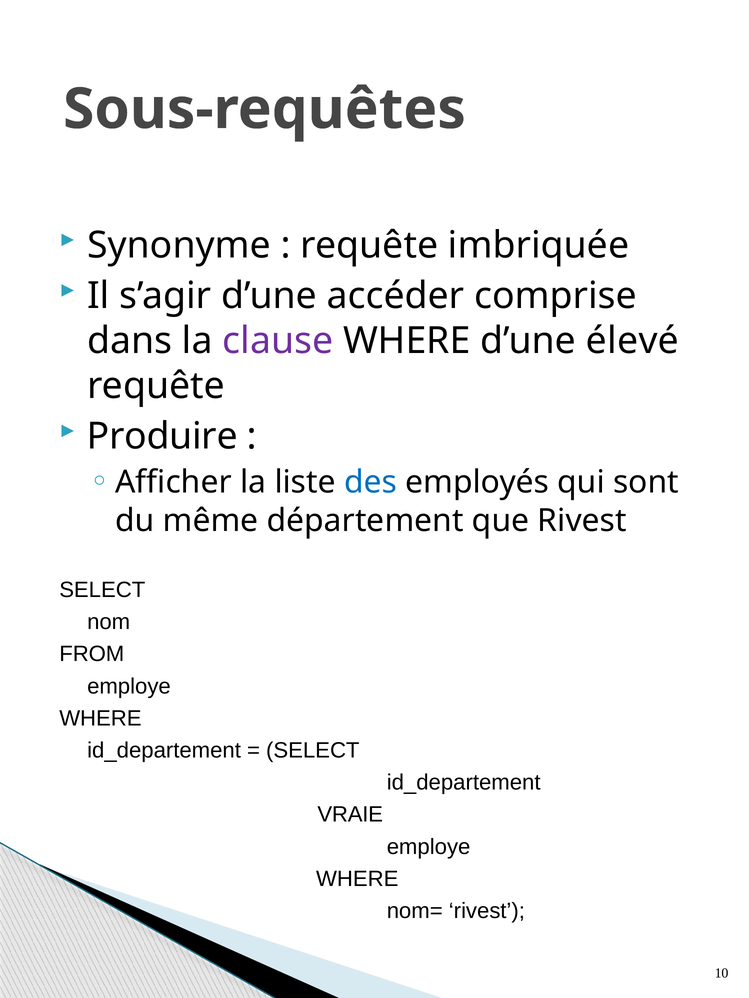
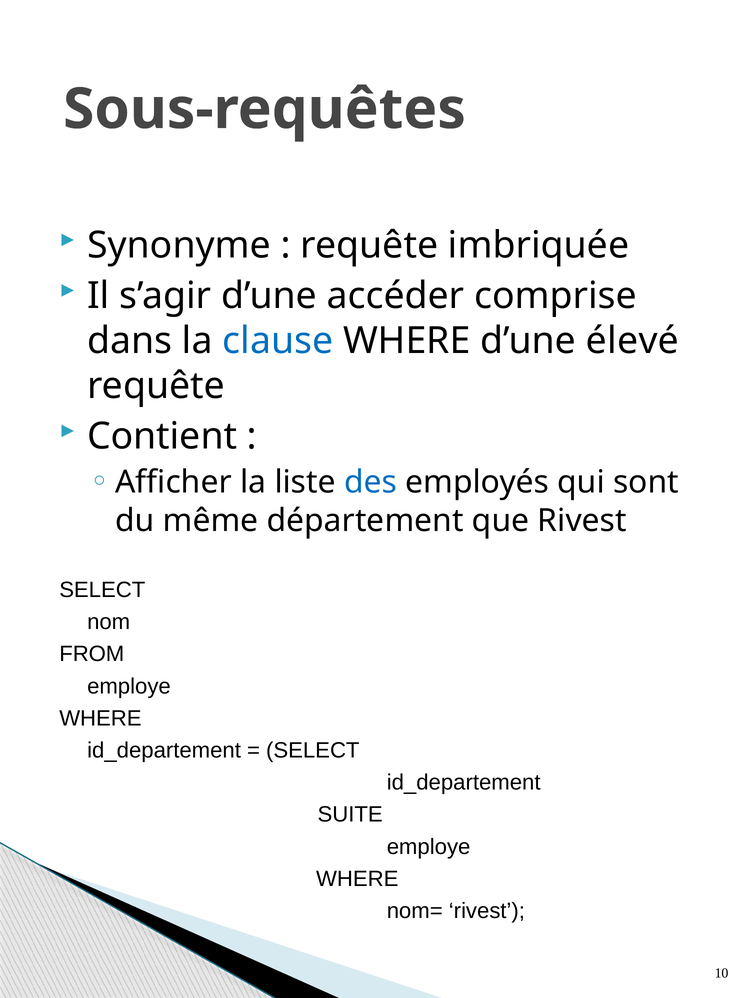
clause colour: purple -> blue (278, 341)
Produire: Produire -> Contient (162, 437)
VRAIE: VRAIE -> SUITE (350, 815)
